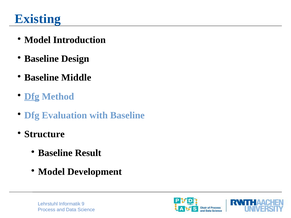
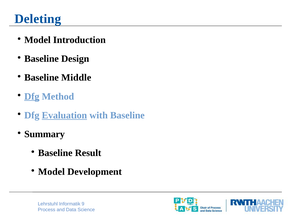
Existing: Existing -> Deleting (38, 19)
Evaluation underline: none -> present (64, 115)
Structure: Structure -> Summary (45, 134)
